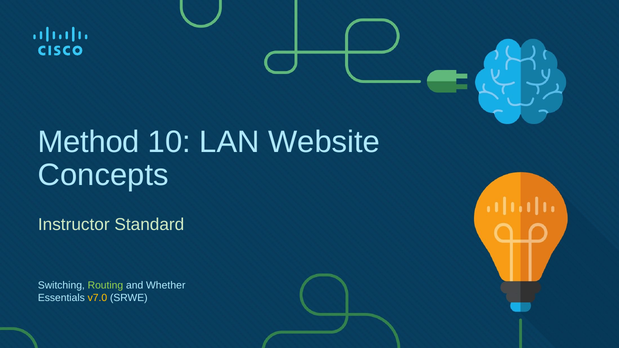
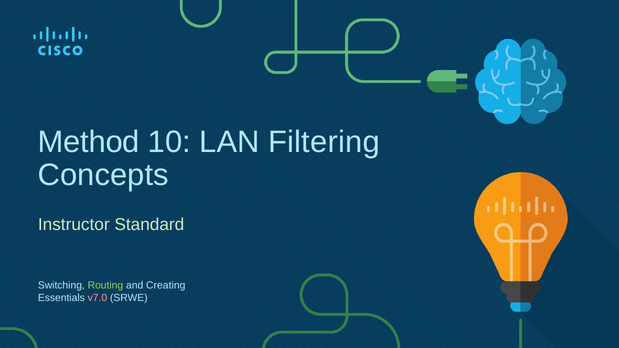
Website: Website -> Filtering (324, 142)
Whether: Whether -> Creating (166, 286)
v7.0 colour: yellow -> pink (97, 298)
